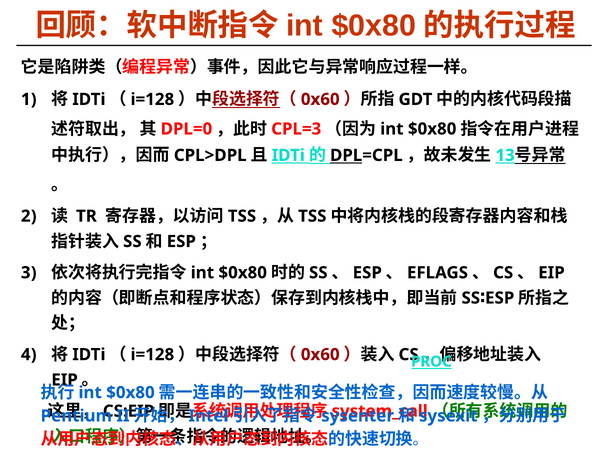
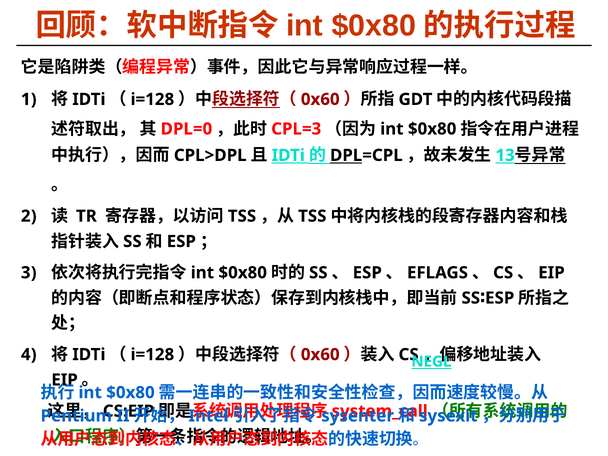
PROC: PROC -> NEGL (431, 362)
